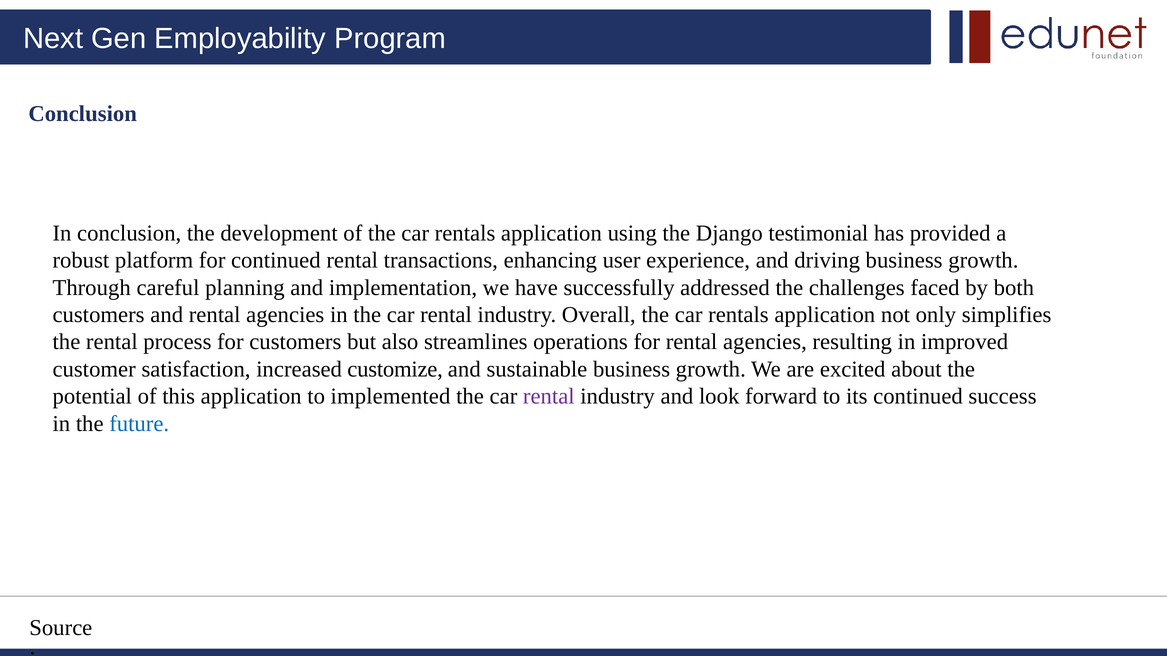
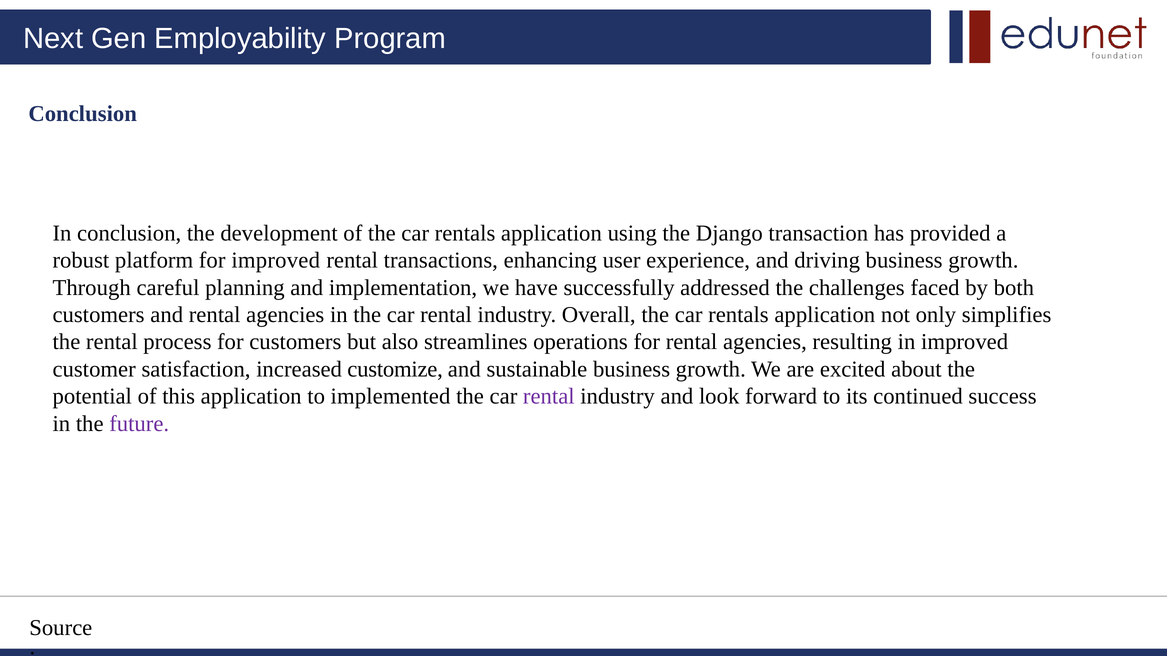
testimonial: testimonial -> transaction (818, 233)
for continued: continued -> improved (276, 261)
future colour: blue -> purple (139, 424)
